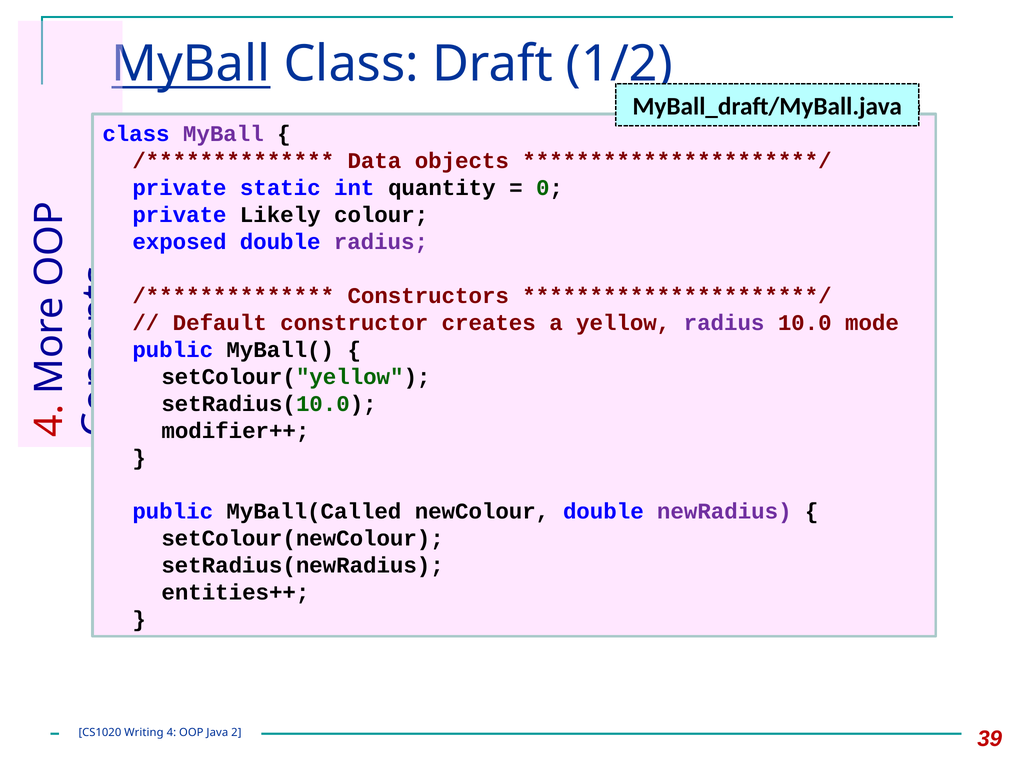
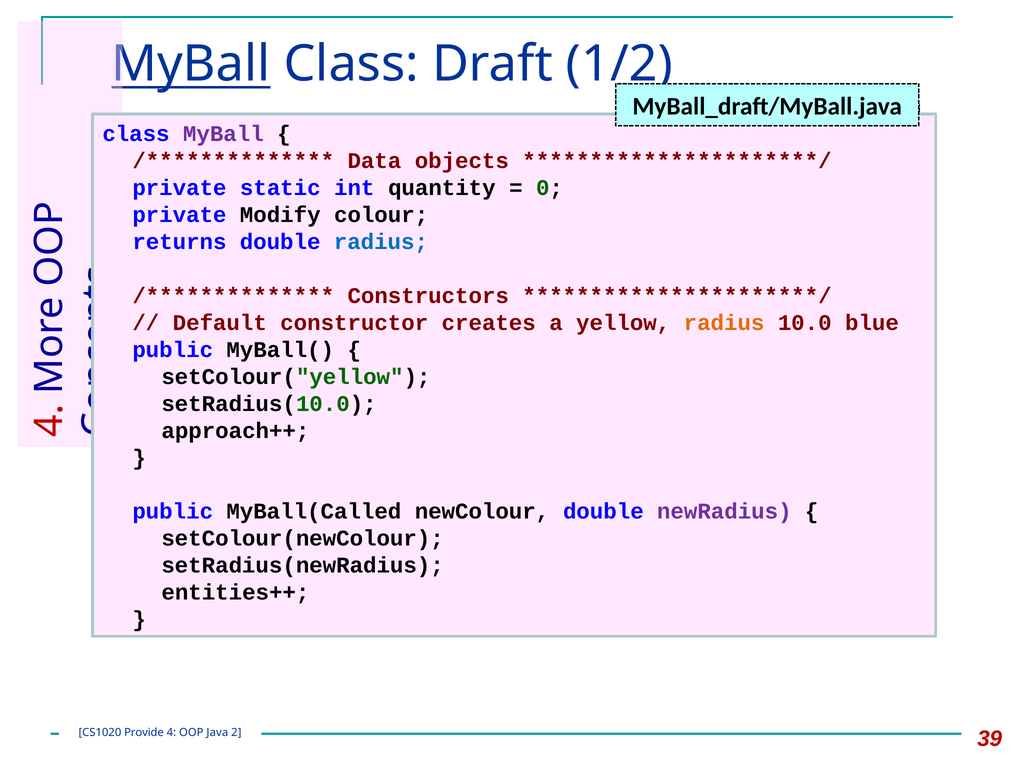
Likely: Likely -> Modify (280, 215)
exposed: exposed -> returns (179, 242)
radius colour: purple -> blue (381, 242)
radius colour: purple -> orange (724, 323)
mode: mode -> blue (872, 323)
modifier++: modifier++ -> approach++ (235, 431)
Writing: Writing -> Provide (144, 733)
